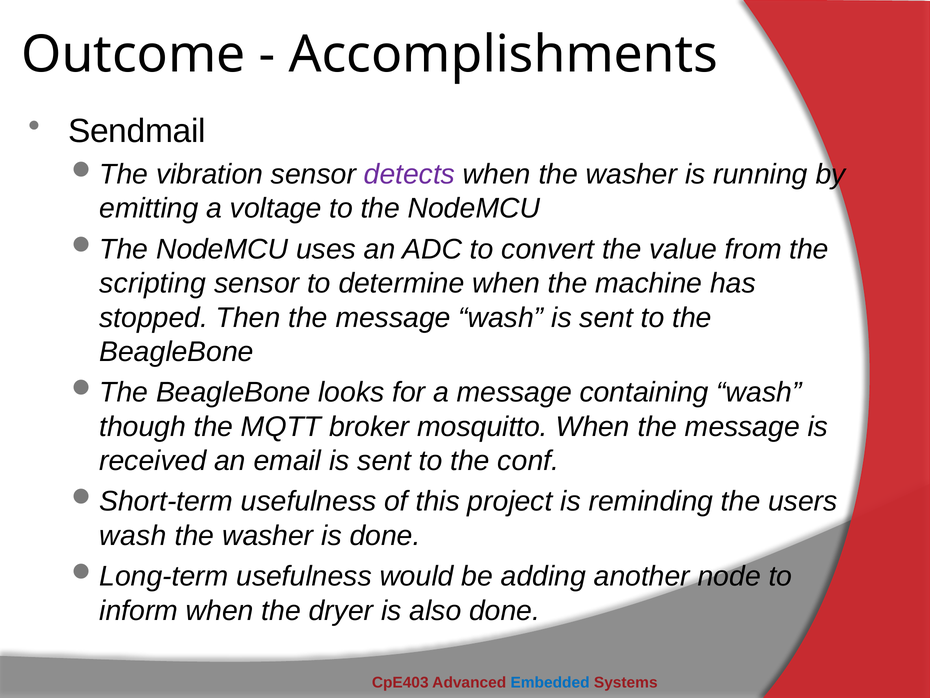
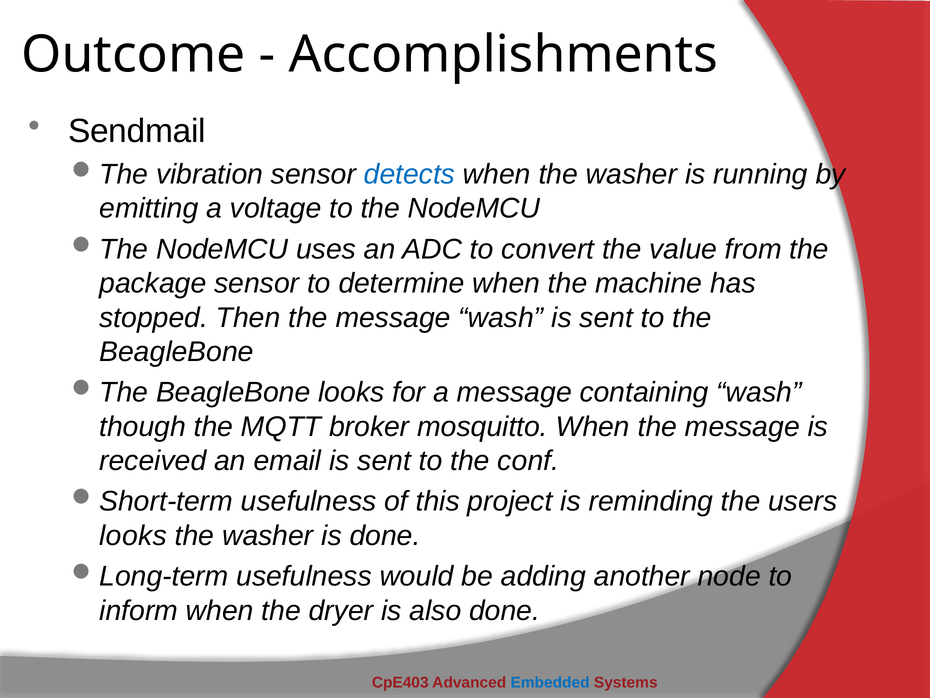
detects colour: purple -> blue (409, 174)
scripting: scripting -> package (153, 283)
wash: wash -> looks (133, 535)
